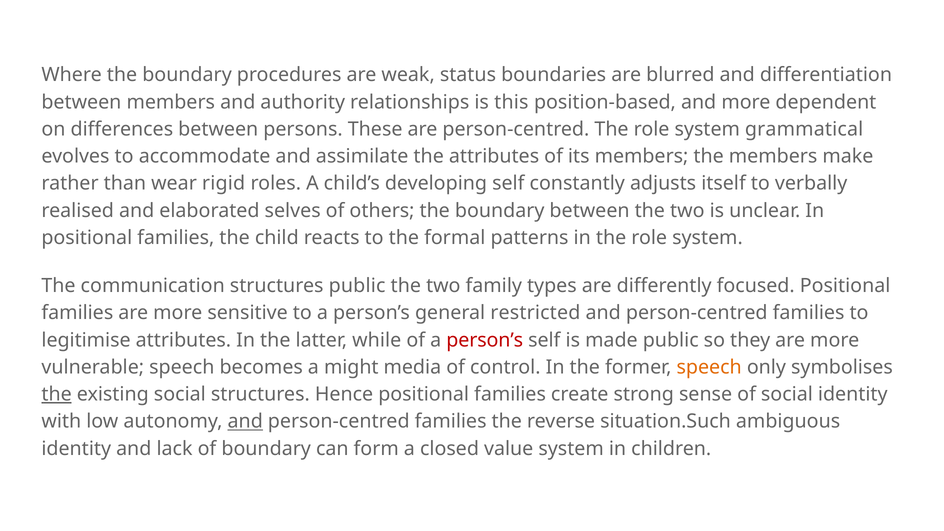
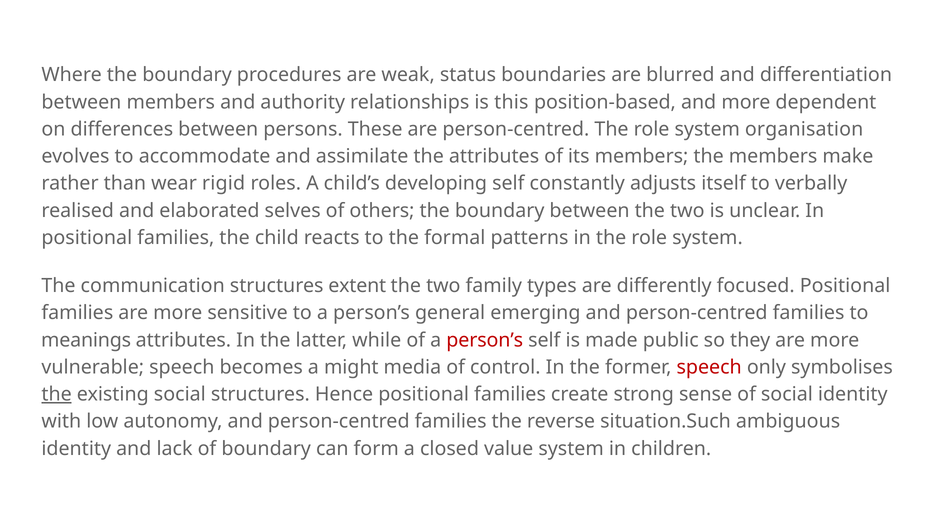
grammatical: grammatical -> organisation (804, 129)
structures public: public -> extent (357, 286)
restricted: restricted -> emerging (535, 313)
legitimise: legitimise -> meanings (86, 340)
speech colour: orange -> red (709, 367)
and underline: present -> none (245, 421)
